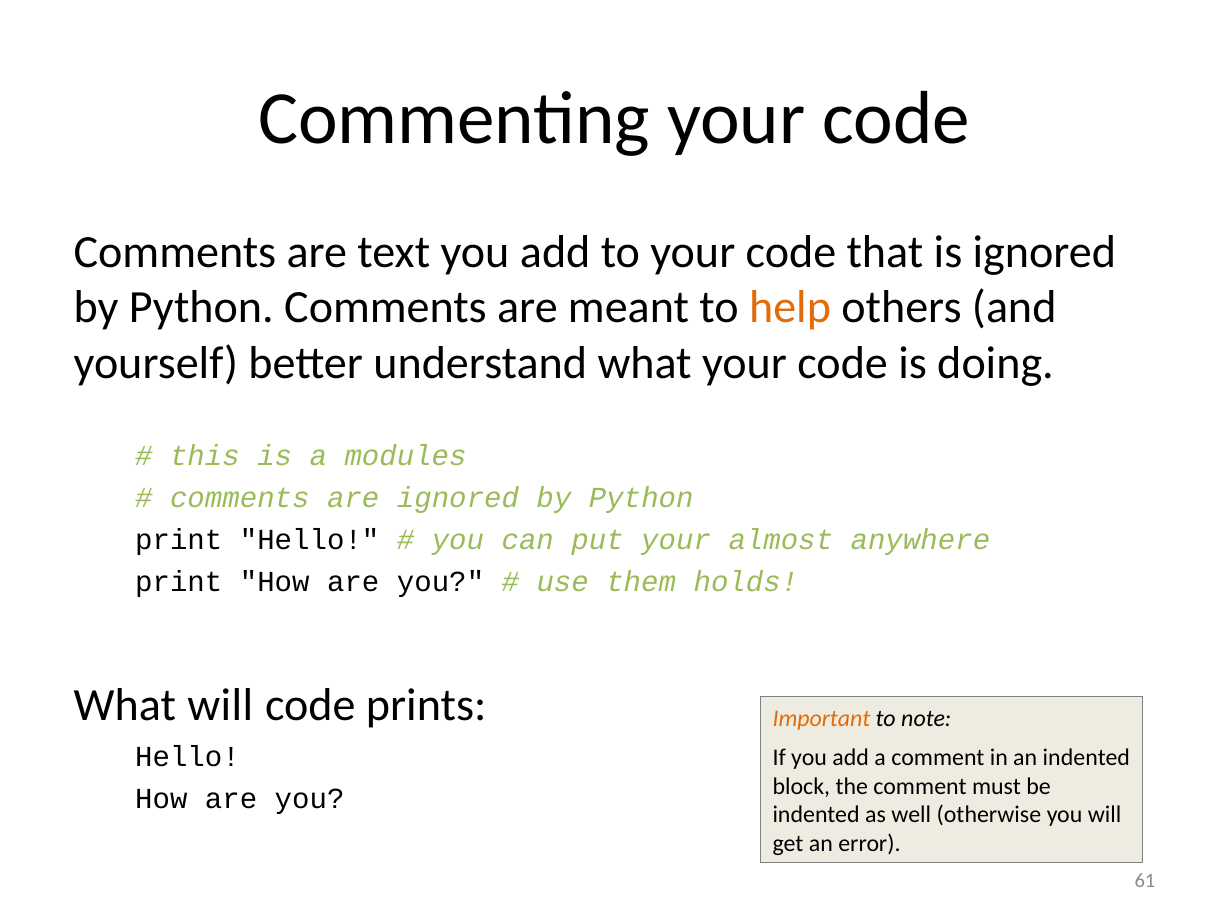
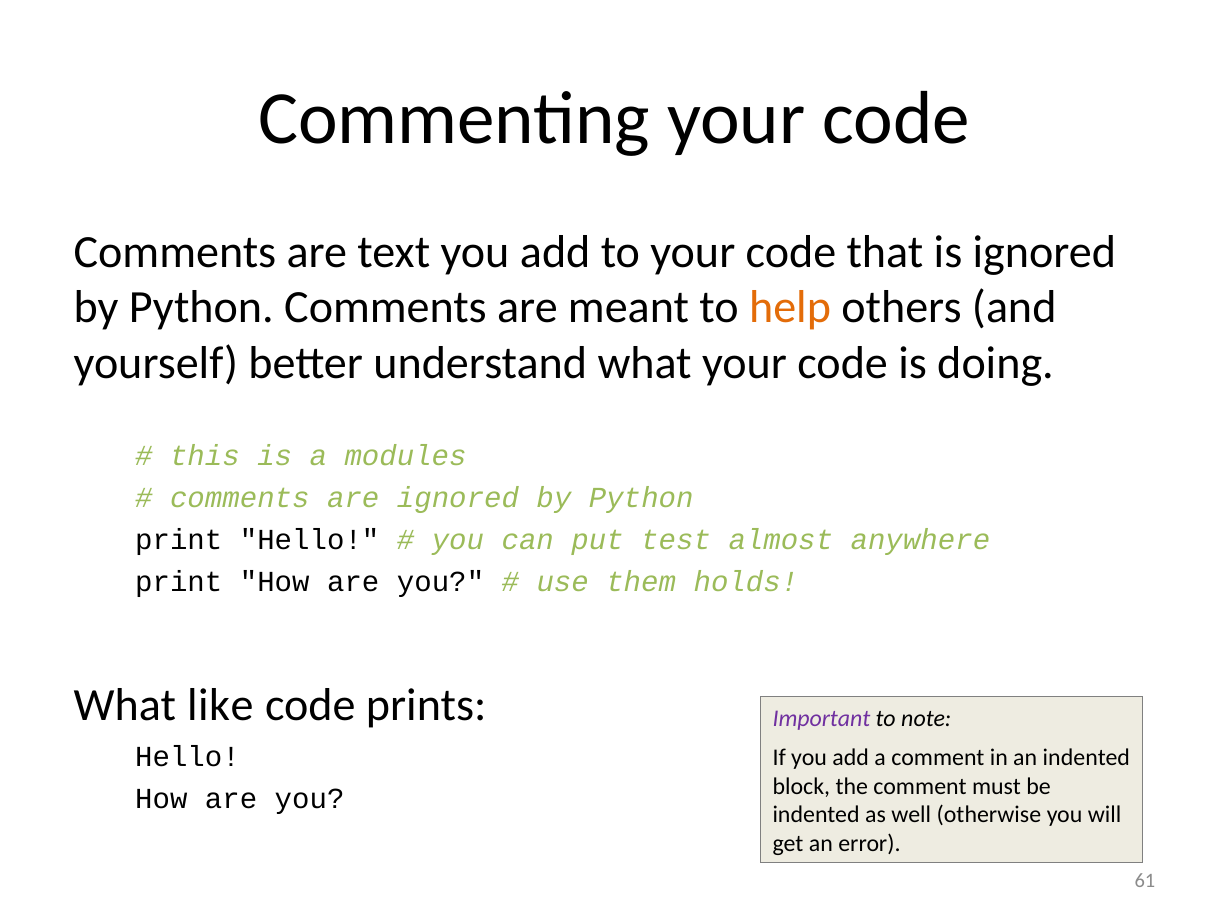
put your: your -> test (676, 540)
What will: will -> like (220, 705)
Important colour: orange -> purple (821, 718)
